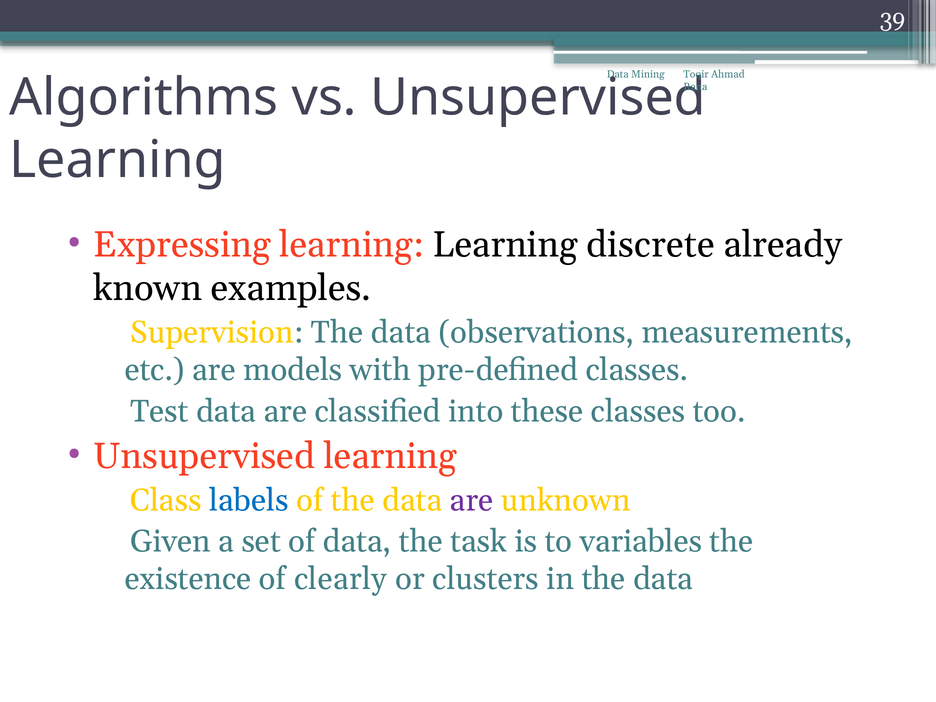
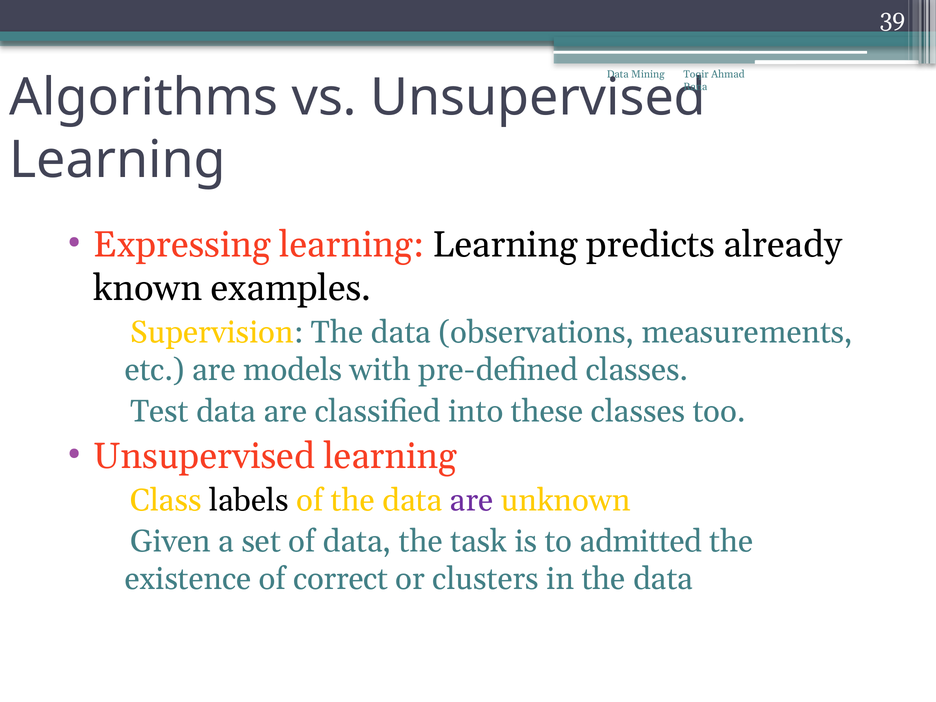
discrete: discrete -> predicts (651, 245)
labels colour: blue -> black (249, 500)
variables: variables -> admitted (641, 542)
clearly: clearly -> correct (341, 579)
